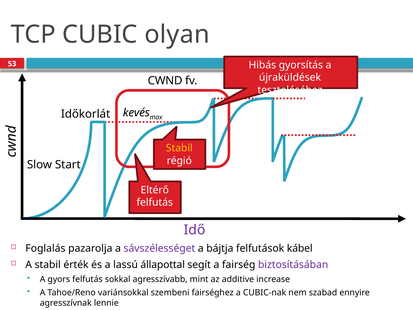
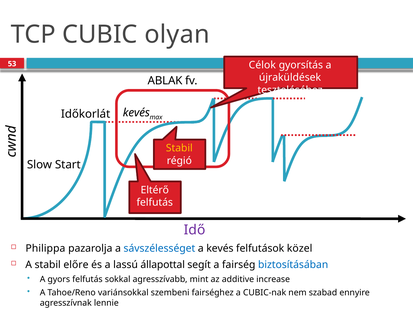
Hibás: Hibás -> Célok (262, 65)
CWND: CWND -> ABLAK (165, 81)
Foglalás: Foglalás -> Philippa (45, 248)
sávszélességet colour: purple -> blue (159, 248)
a bájtja: bájtja -> kevés (220, 248)
kábel: kábel -> közel (300, 248)
érték: érték -> előre (76, 265)
biztosításában colour: purple -> blue (293, 265)
